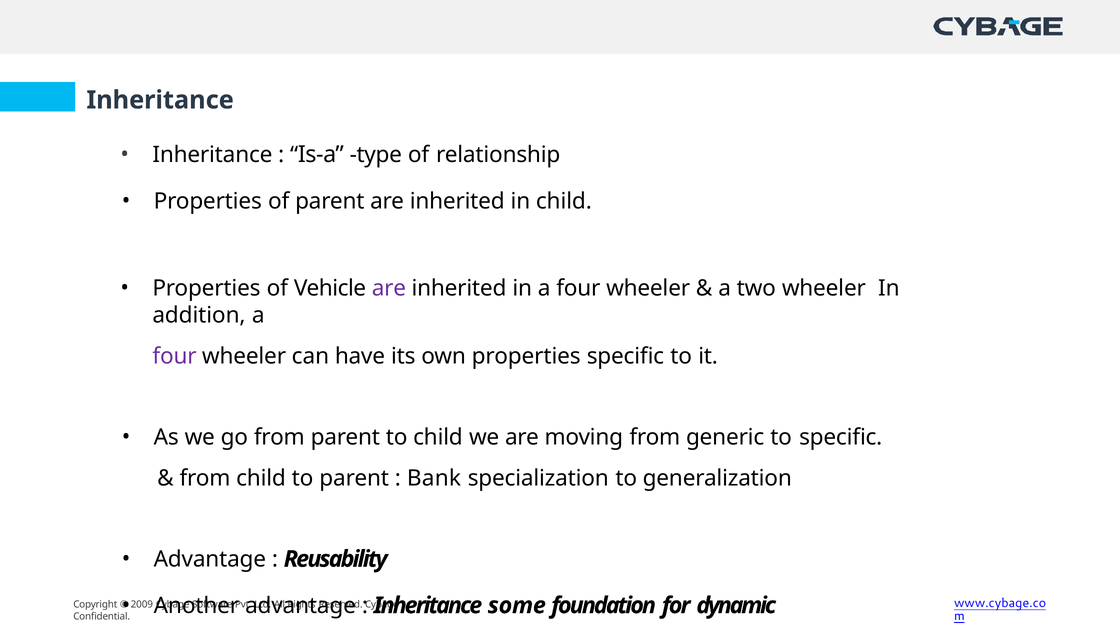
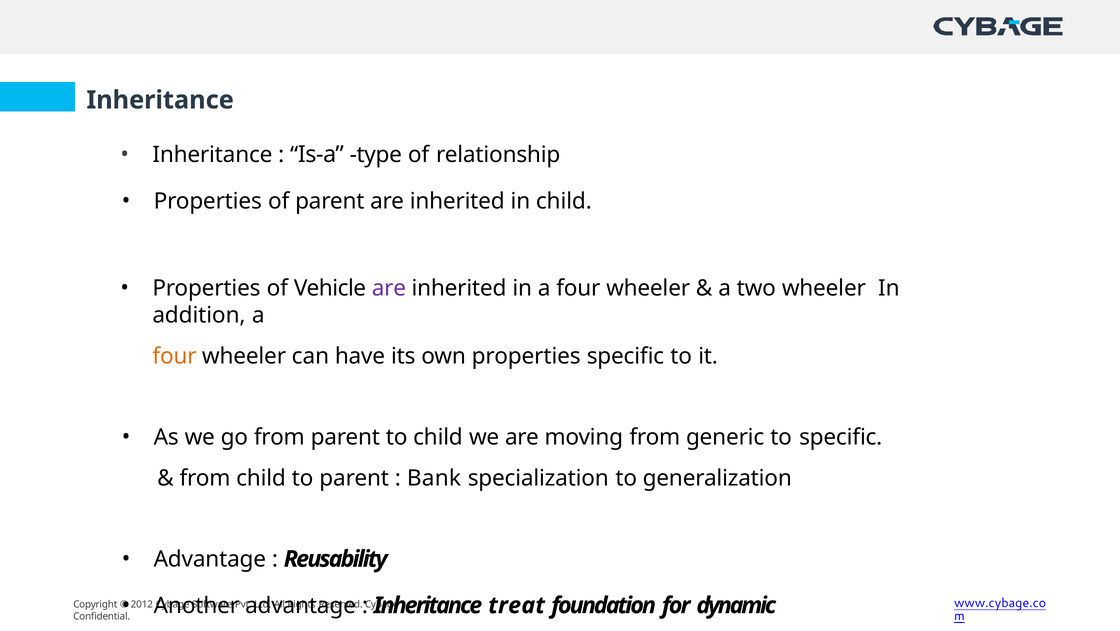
four colour: purple -> orange (175, 356)
some: some -> treat (517, 605)
2009: 2009 -> 2012 (142, 604)
